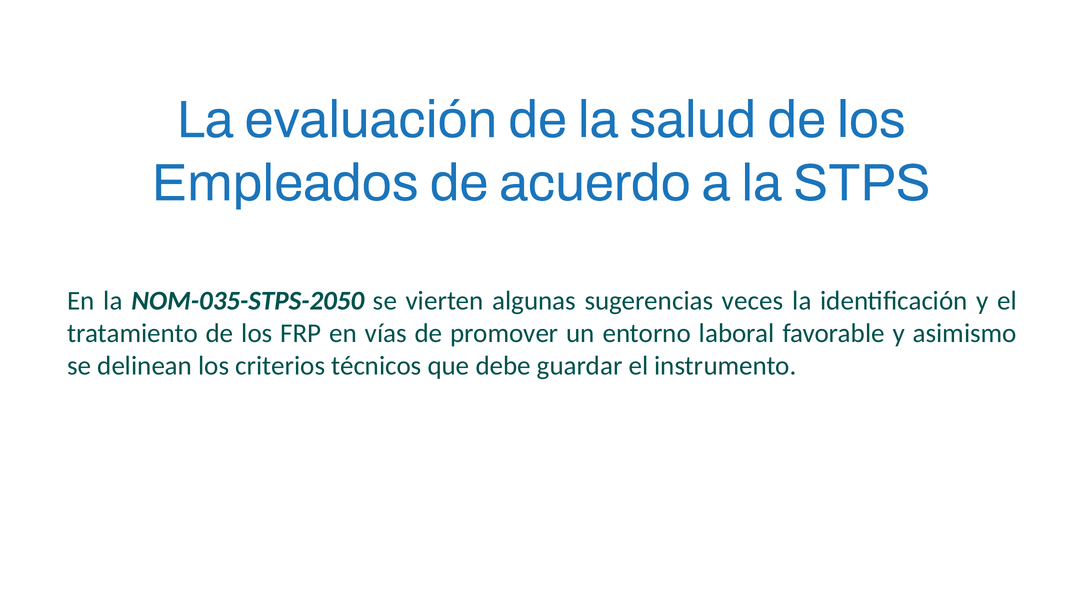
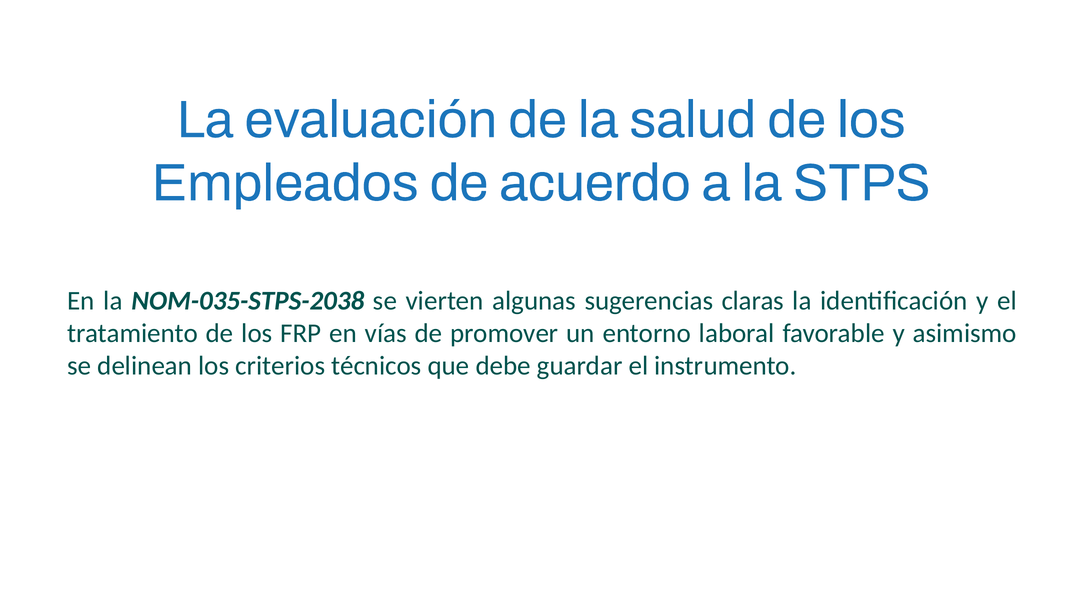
NOM-035-STPS-2050: NOM-035-STPS-2050 -> NOM-035-STPS-2038 (248, 301)
veces: veces -> claras (753, 301)
